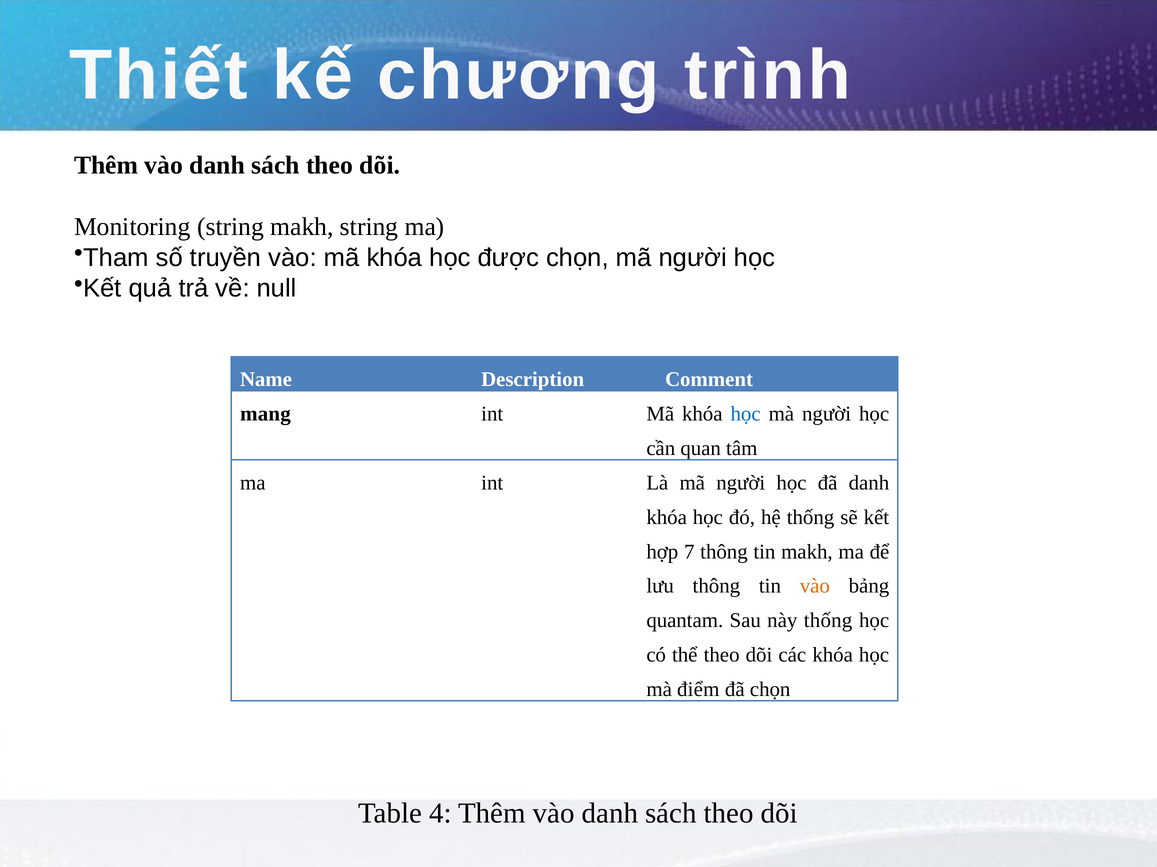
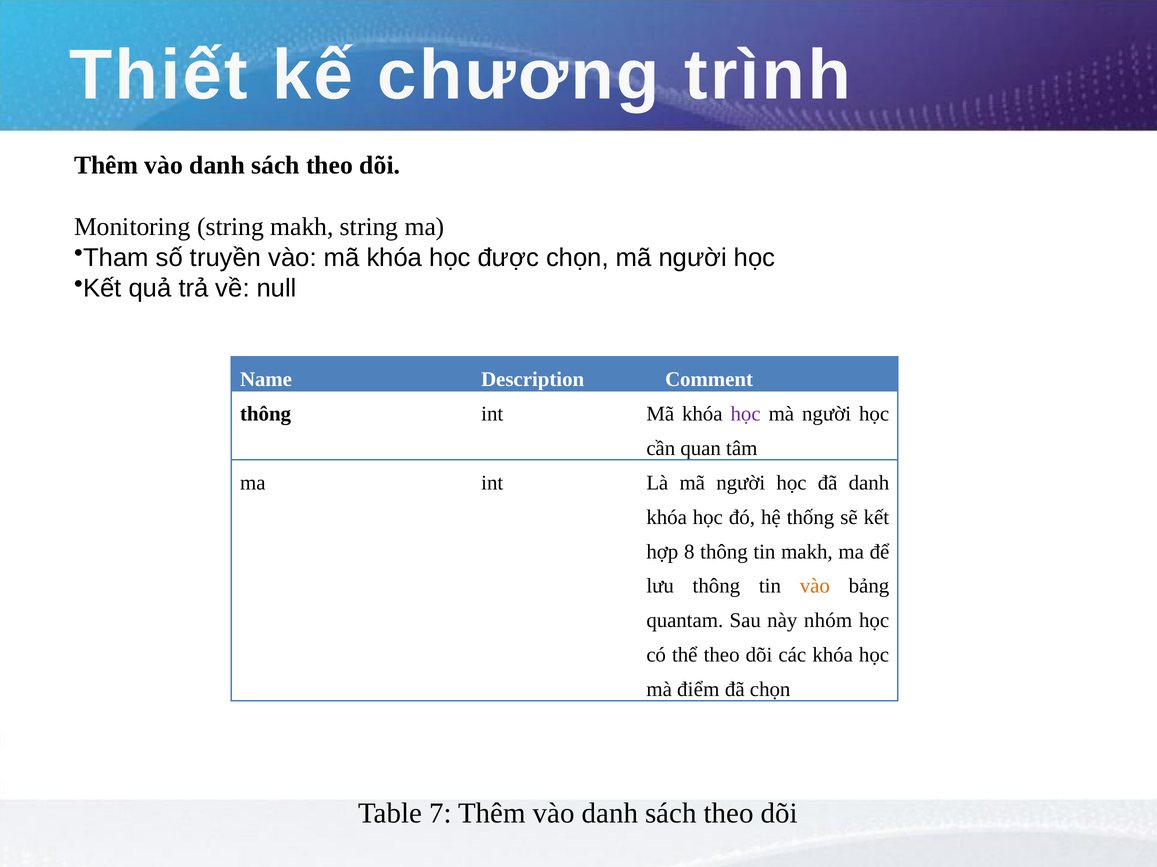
mang: mang -> thông (266, 414)
học colour: blue -> purple (746, 414)
7: 7 -> 8 (689, 552)
này thống: thống -> nhóm (828, 621)
4: 4 -> 7 (440, 814)
